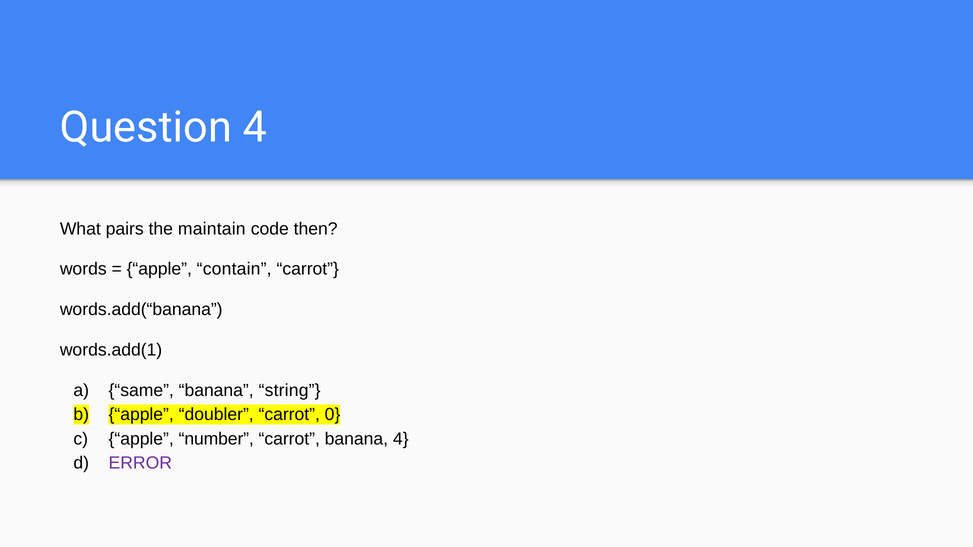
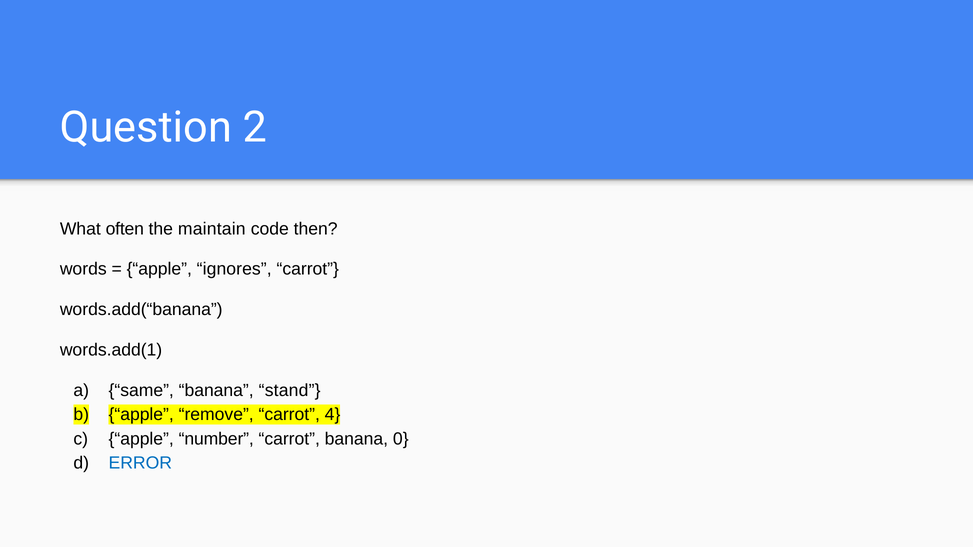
Question 4: 4 -> 2 (255, 128)
pairs: pairs -> often (125, 229)
contain: contain -> ignores (234, 269)
string: string -> stand (290, 391)
doubler: doubler -> remove (216, 415)
0: 0 -> 4 (333, 415)
banana 4: 4 -> 0 (401, 439)
ERROR colour: purple -> blue (140, 463)
